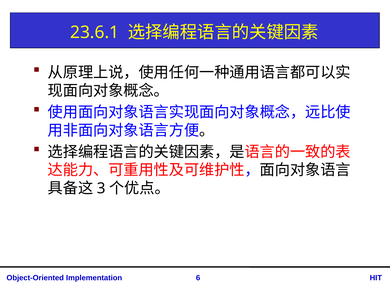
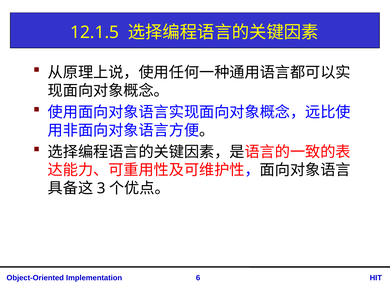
23.6.1: 23.6.1 -> 12.1.5 (95, 32)
